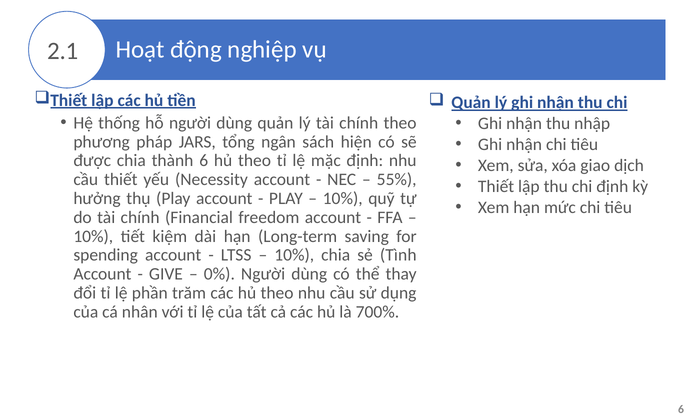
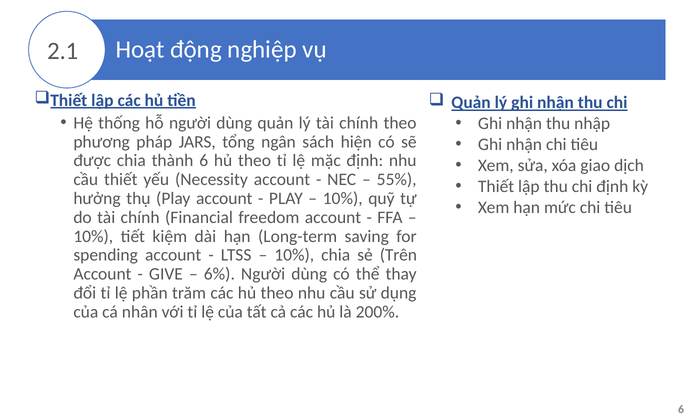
Tình: Tình -> Trên (398, 255)
0%: 0% -> 6% (219, 274)
700%: 700% -> 200% (377, 312)
